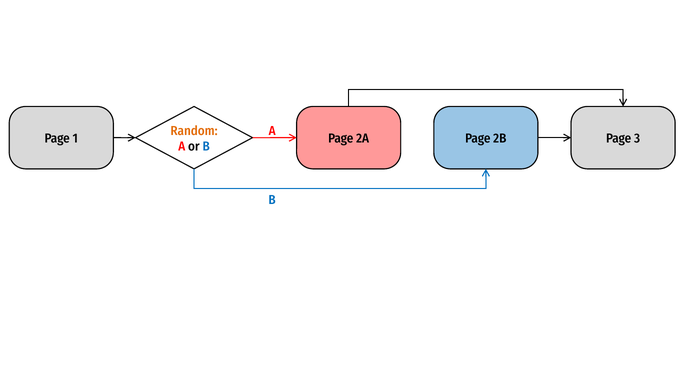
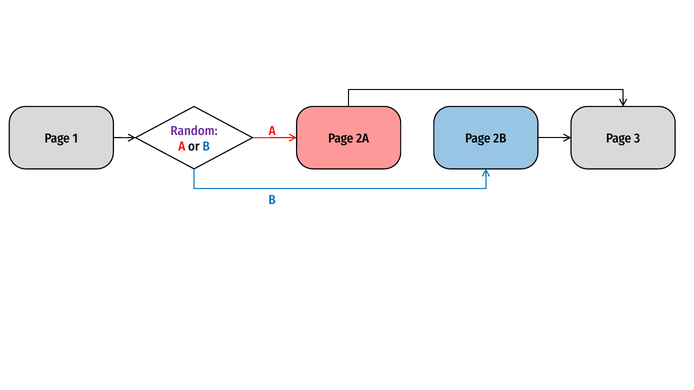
Random colour: orange -> purple (194, 131)
